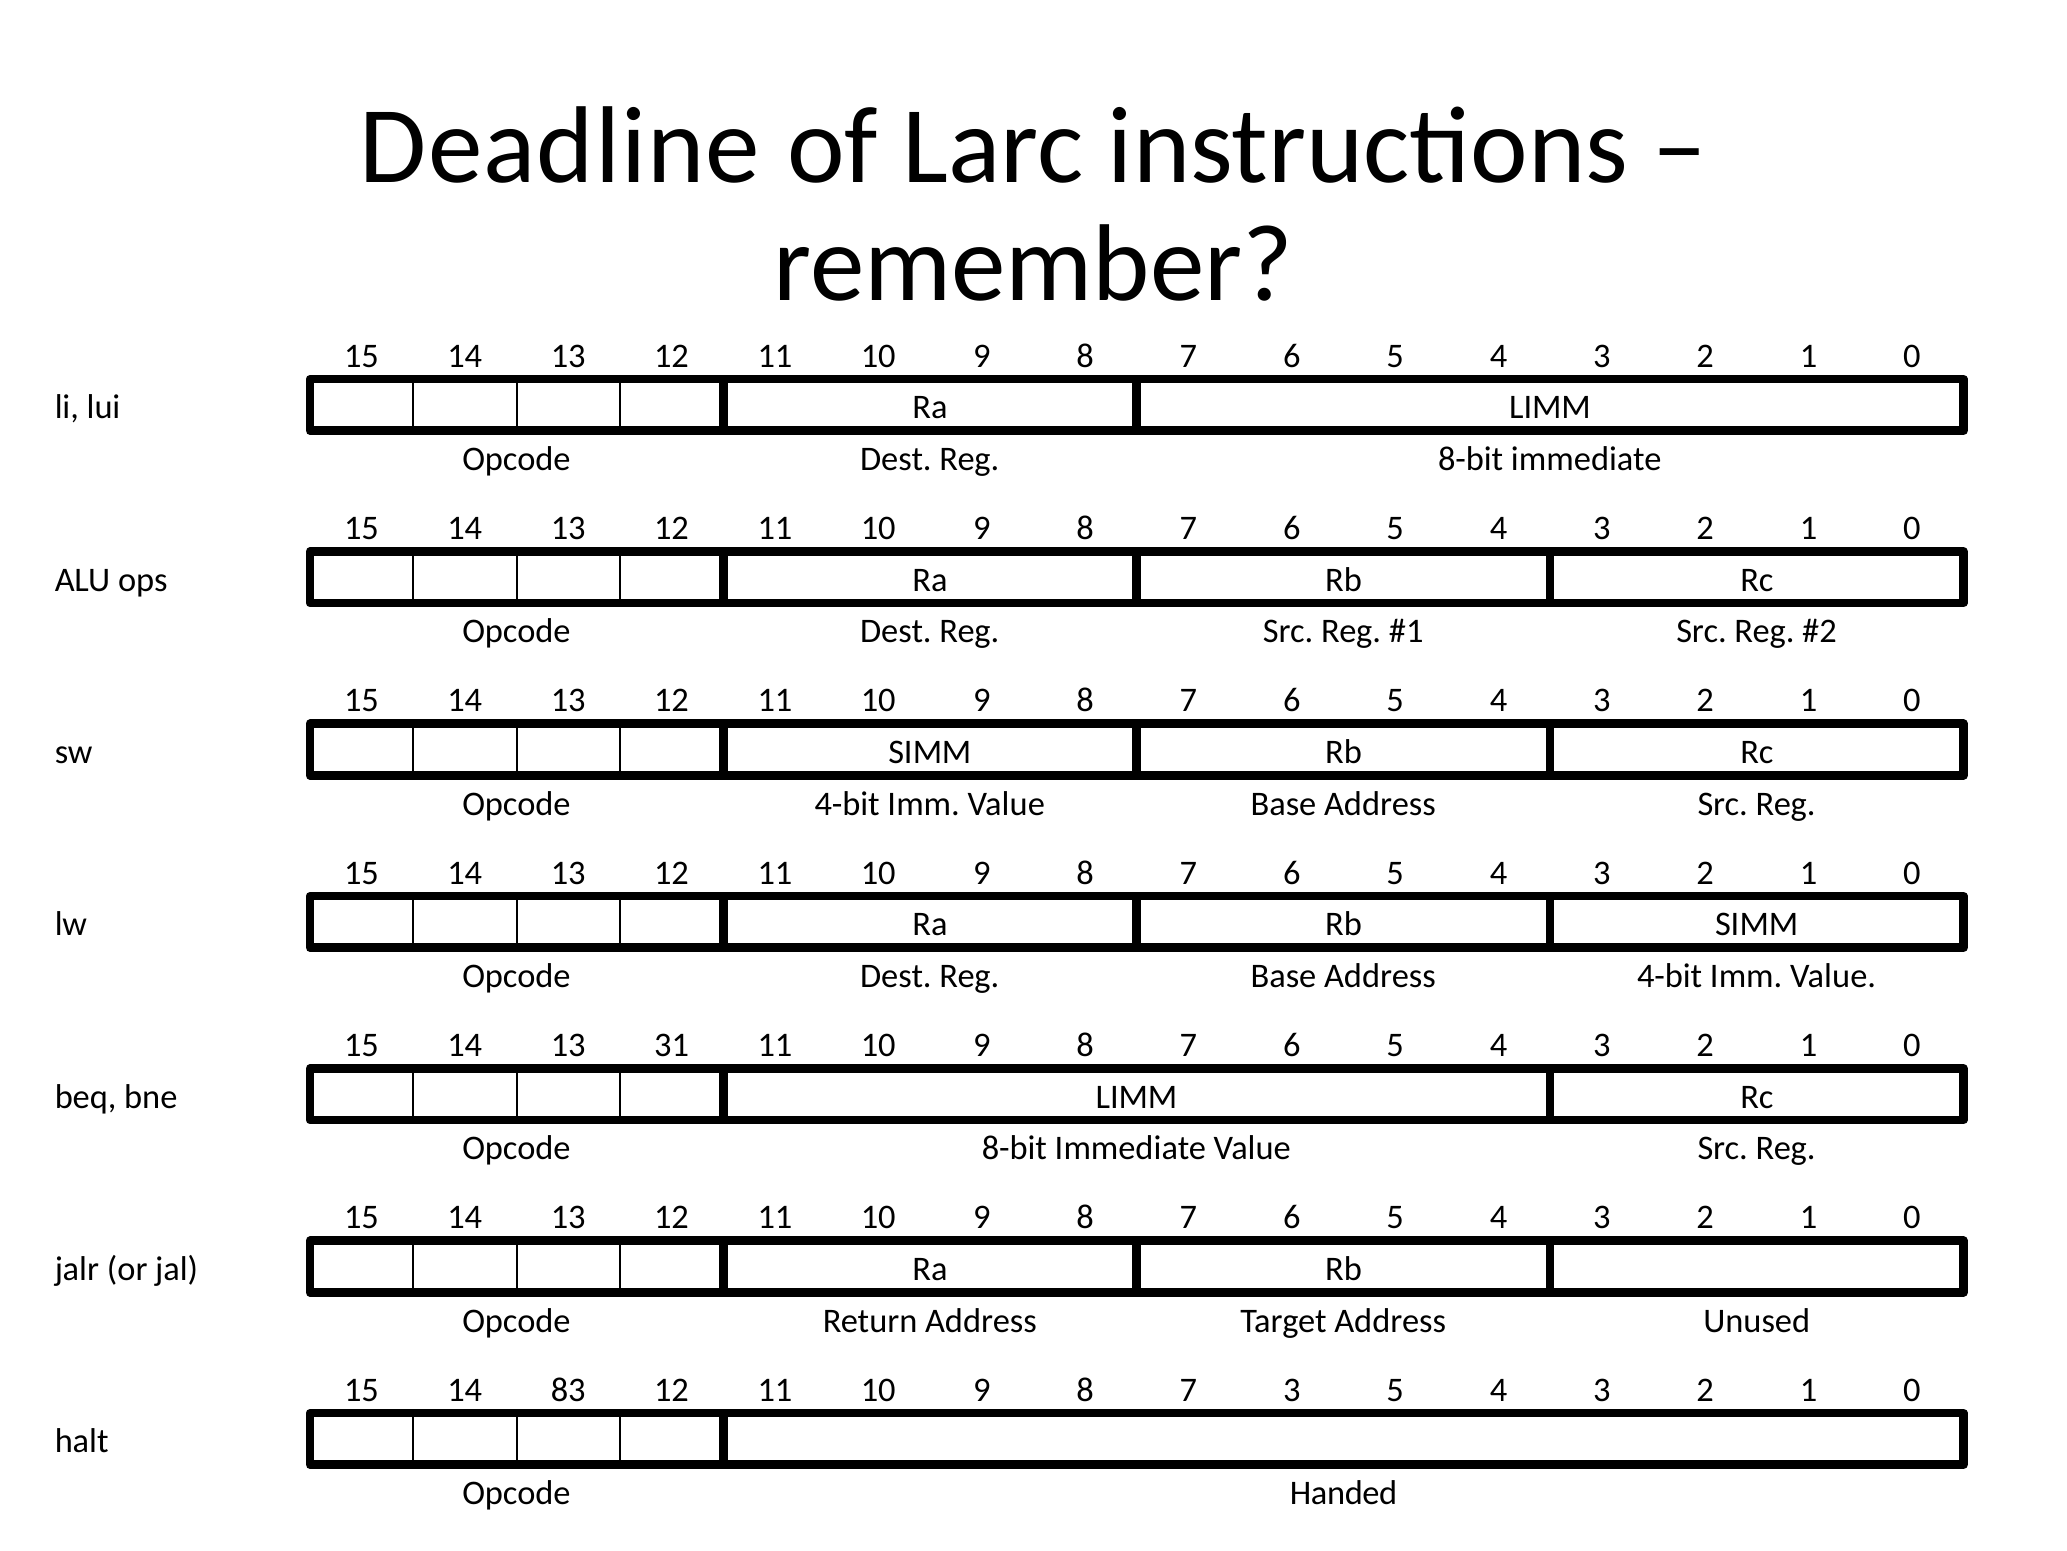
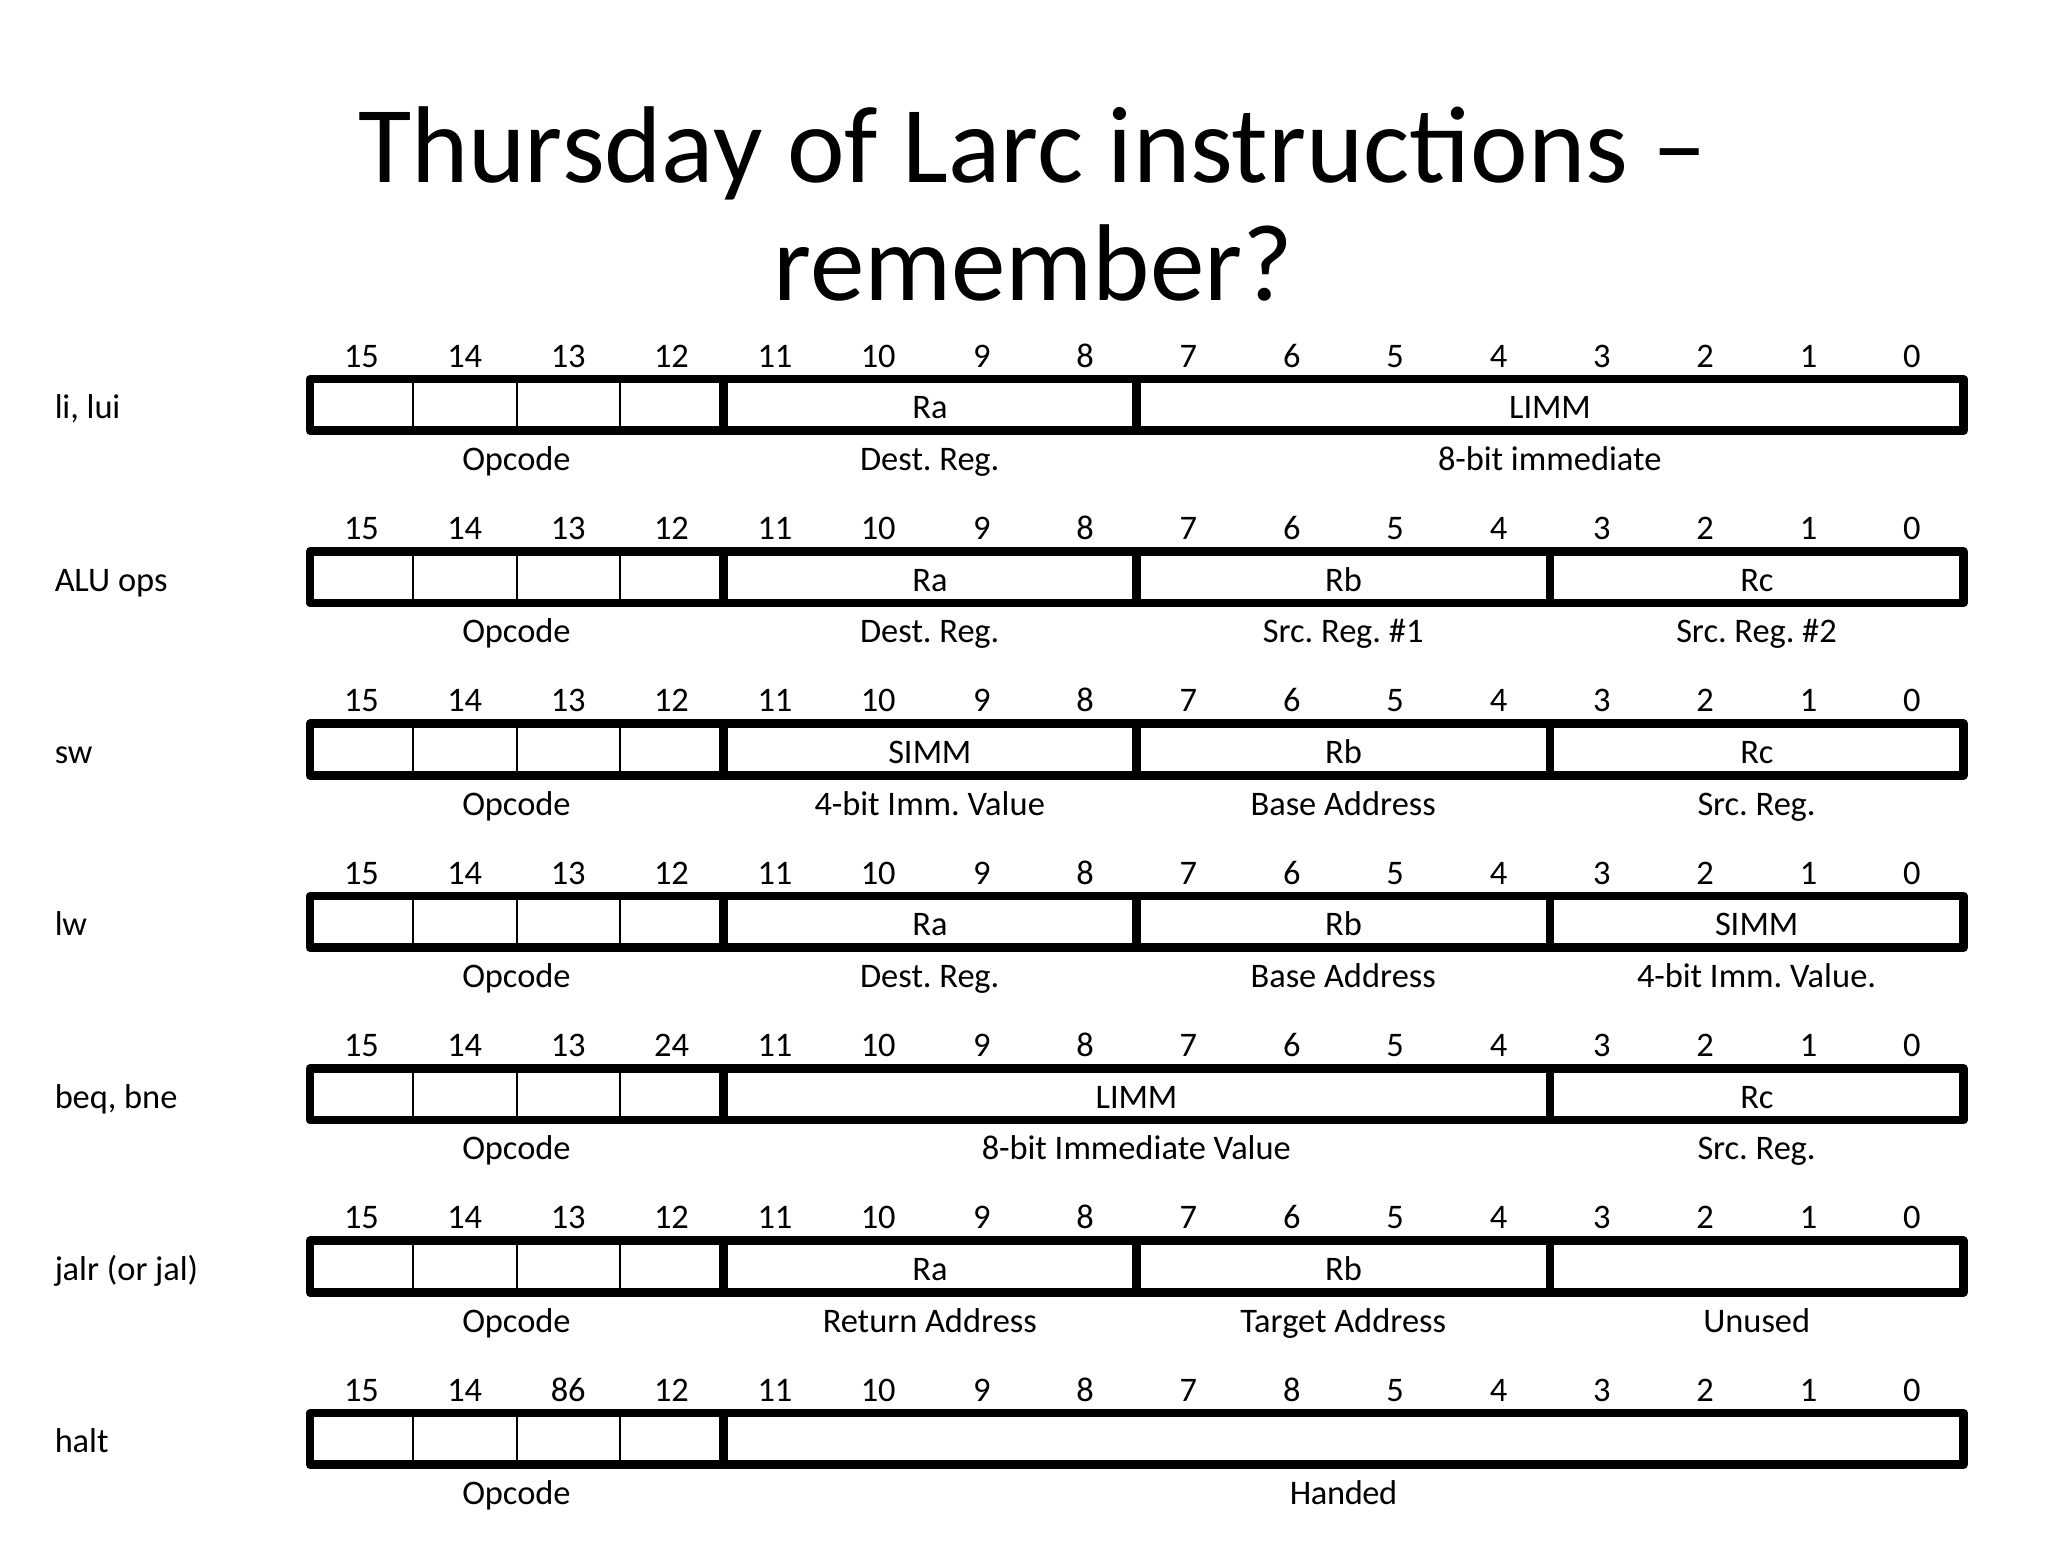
Deadline: Deadline -> Thursday (561, 147)
31: 31 -> 24 (672, 1044)
83: 83 -> 86 (568, 1389)
7 3: 3 -> 8 (1292, 1389)
